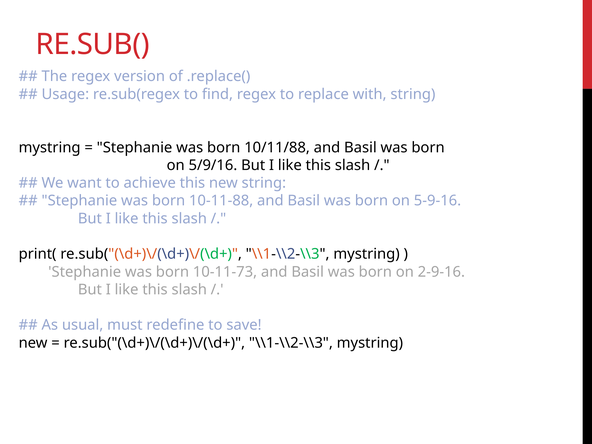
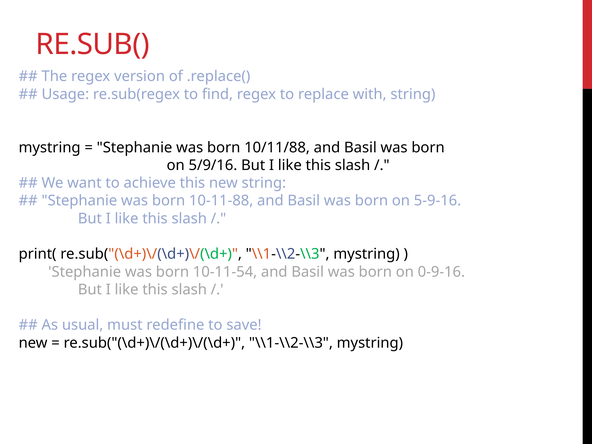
10-11-73: 10-11-73 -> 10-11-54 (225, 272)
2-9-16: 2-9-16 -> 0-9-16 (441, 272)
